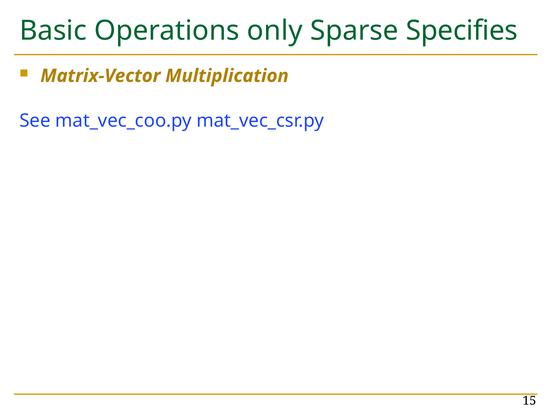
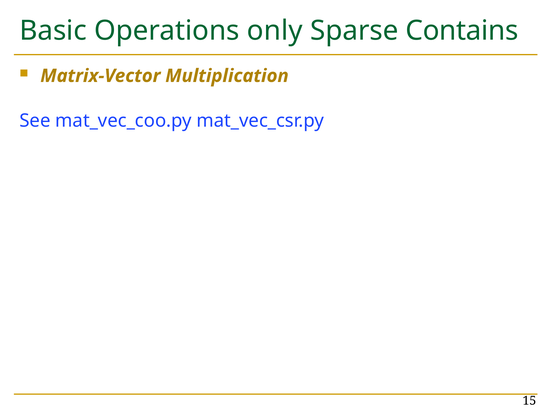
Specifies: Specifies -> Contains (462, 31)
